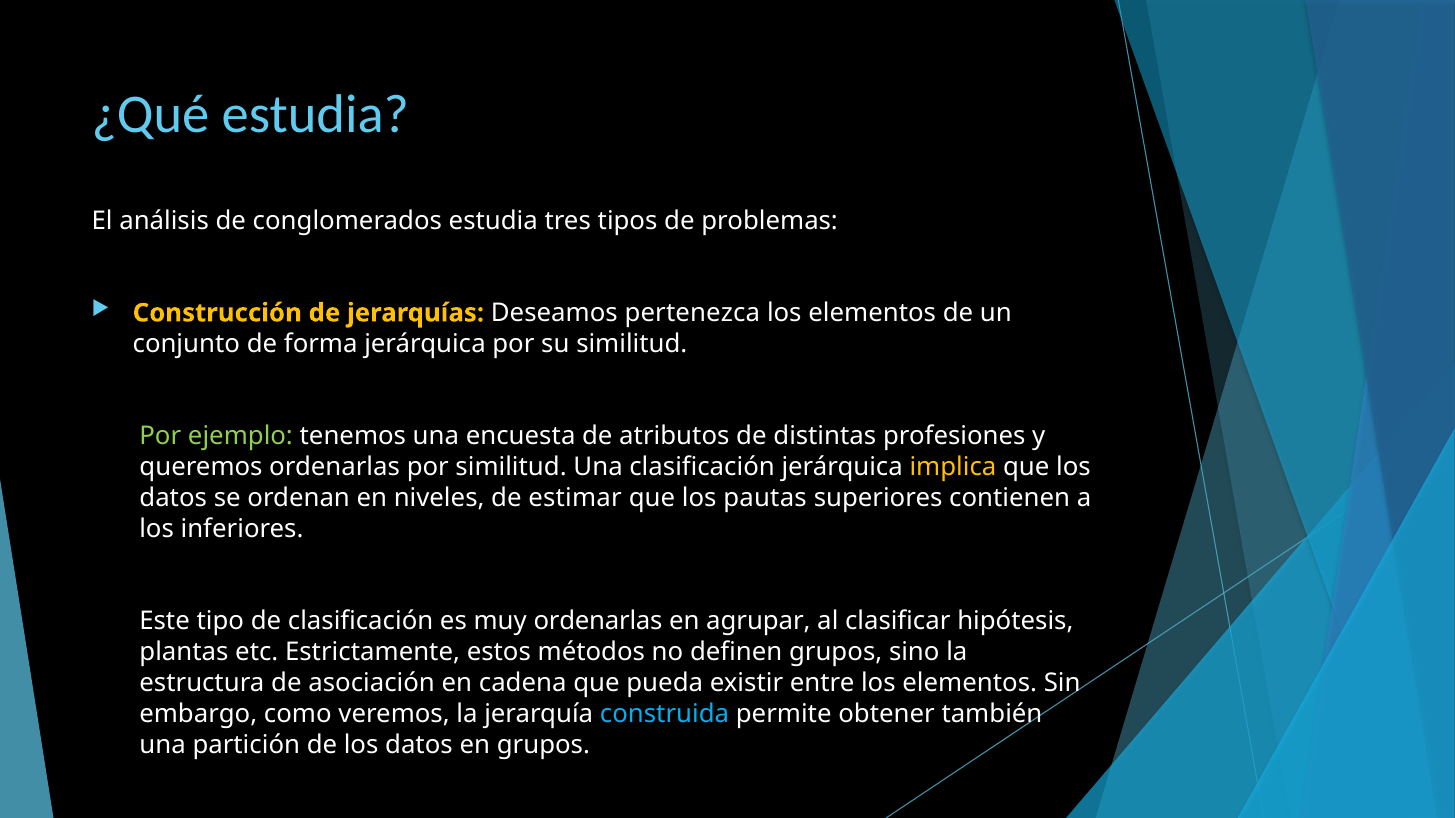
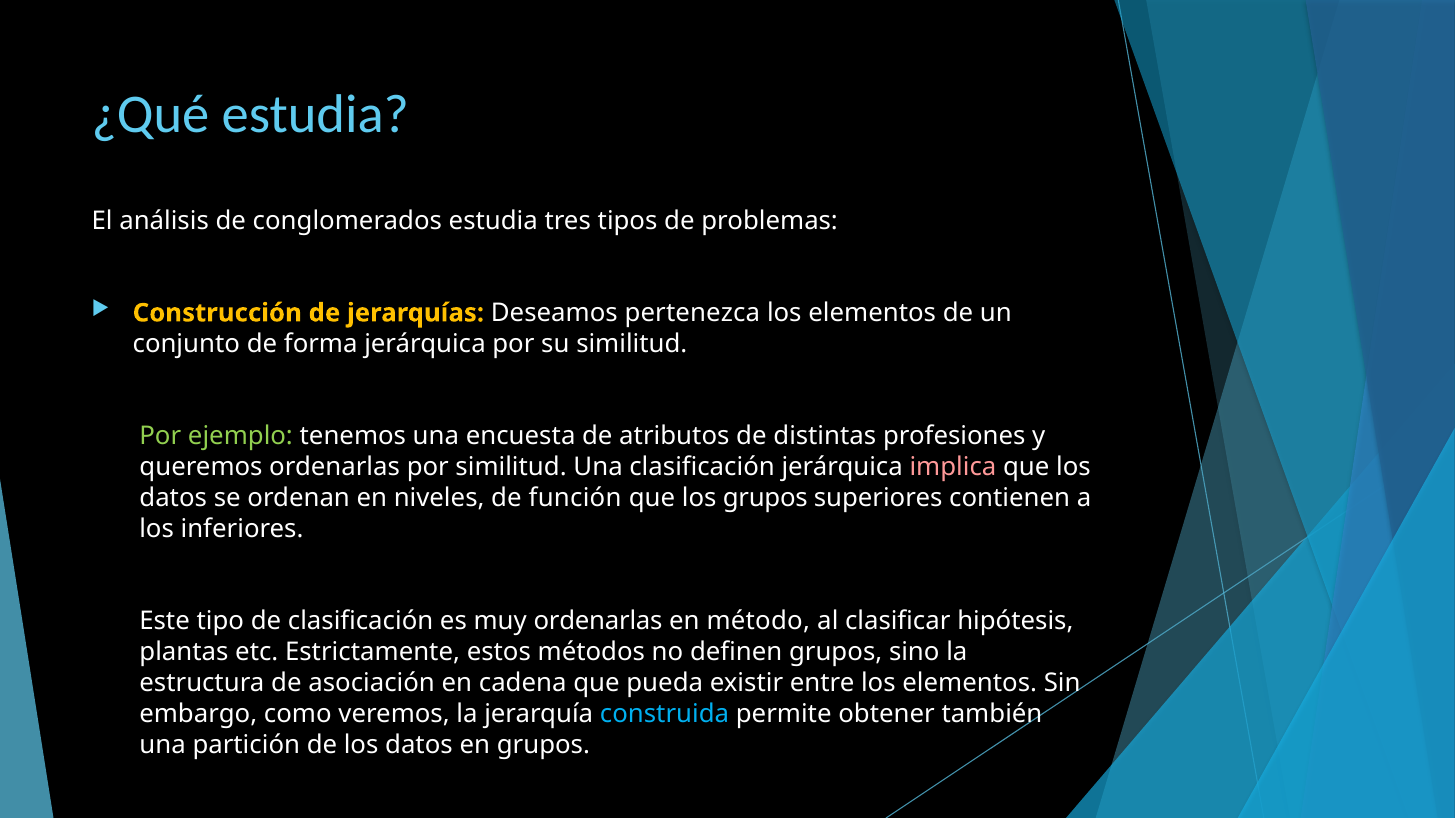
implica colour: yellow -> pink (953, 467)
estimar: estimar -> función (575, 498)
los pautas: pautas -> grupos (765, 498)
agrupar: agrupar -> método (758, 621)
